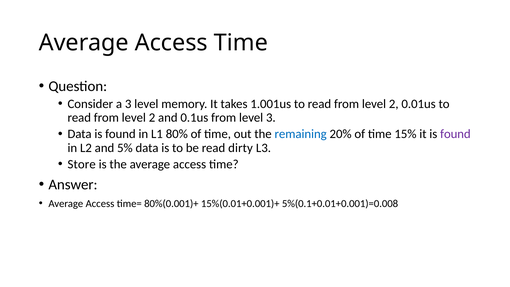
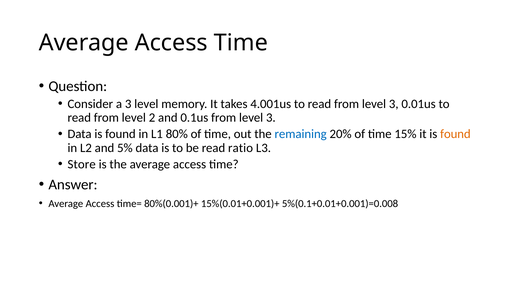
1.001us: 1.001us -> 4.001us (271, 104)
2: 2 -> 3 (394, 104)
found colour: purple -> orange (455, 134)
dirty: dirty -> ratio (241, 148)
